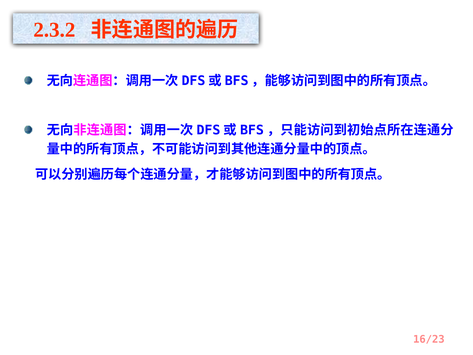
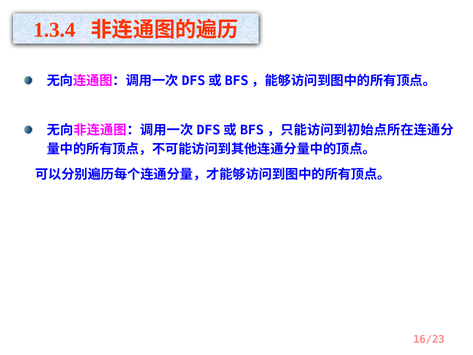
2.3.2: 2.3.2 -> 1.3.4 (54, 30)
